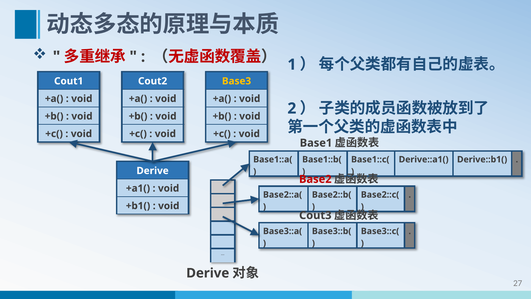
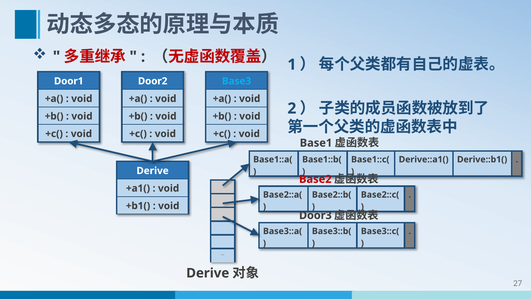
Cout1: Cout1 -> Door1 (69, 81)
Cout2: Cout2 -> Door2 (153, 81)
Base3 colour: yellow -> light blue (237, 81)
Cout3: Cout3 -> Door3 (315, 215)
